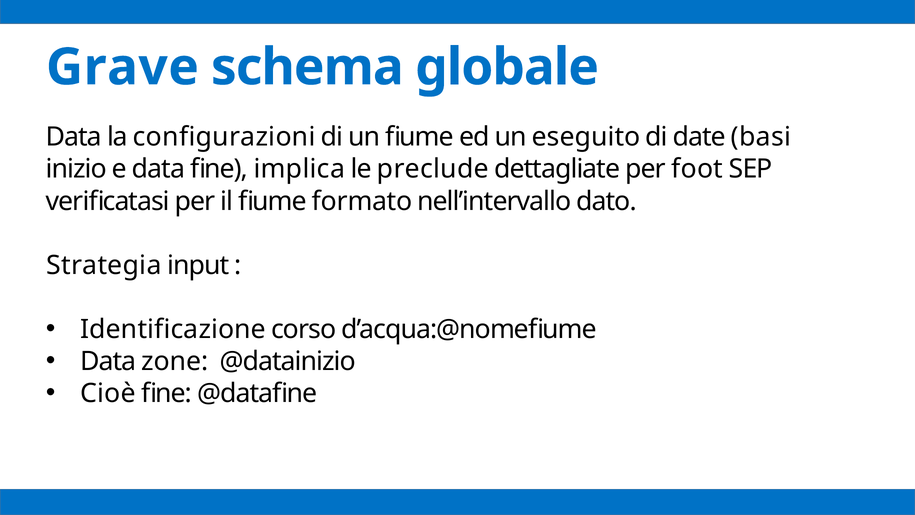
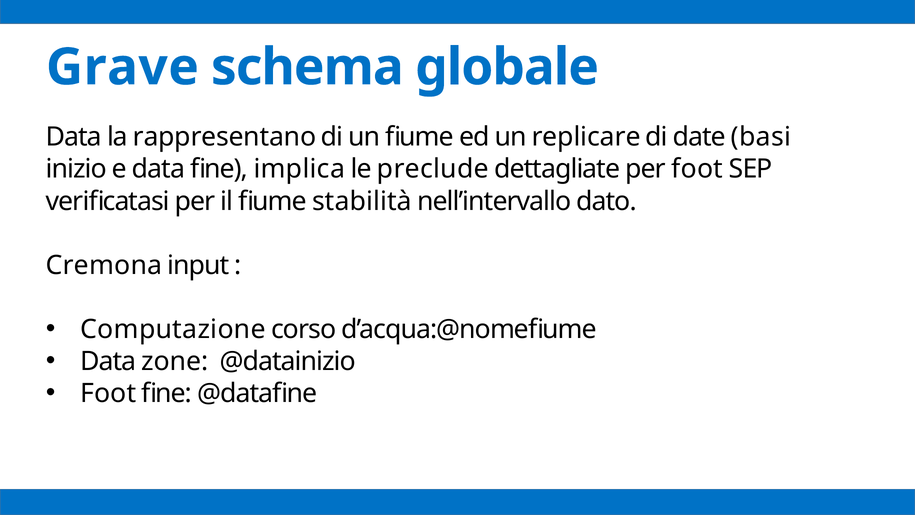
configurazioni: configurazioni -> rappresentano (225, 137)
eseguito: eseguito -> replicare (586, 137)
formato: formato -> stabilità (362, 201)
Strategia: Strategia -> Cremona (104, 265)
Identificazione: Identificazione -> Computazione (173, 329)
Cioè: Cioè -> Foot (108, 393)
